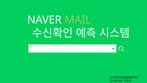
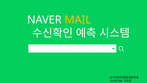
MAIL colour: light green -> yellow (78, 20)
